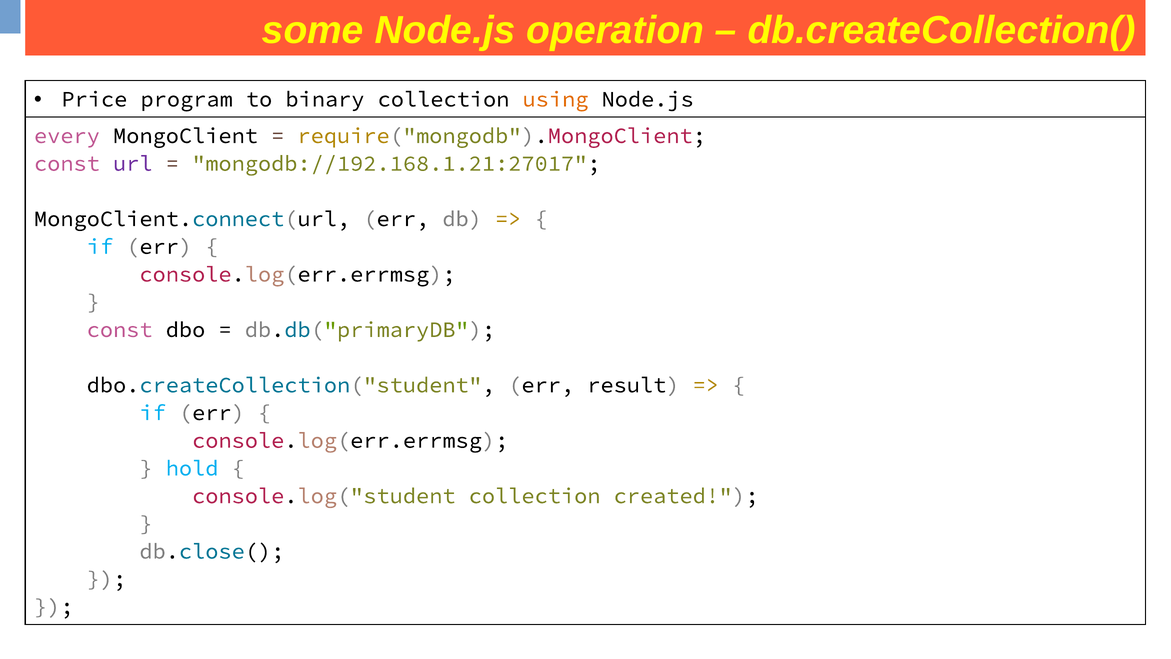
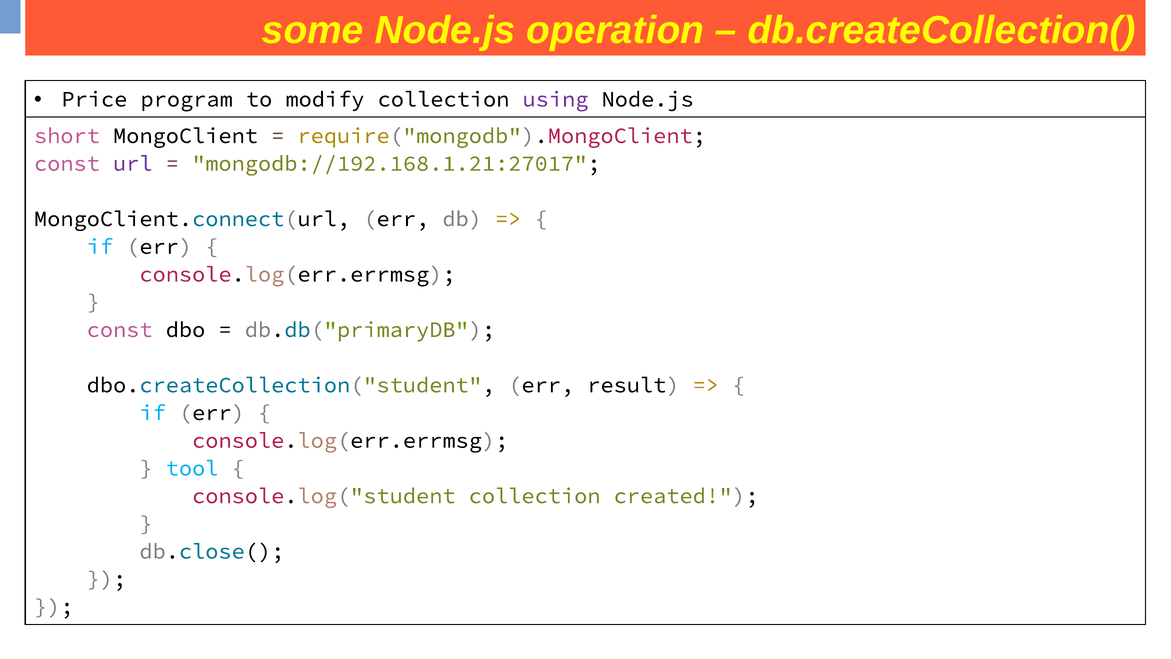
binary: binary -> modify (325, 99)
using colour: orange -> purple (555, 99)
every: every -> short (67, 136)
hold: hold -> tool (192, 468)
